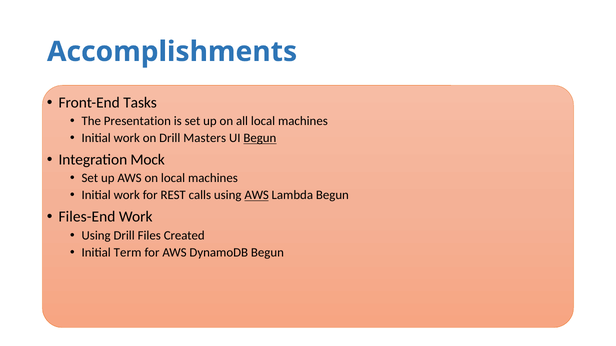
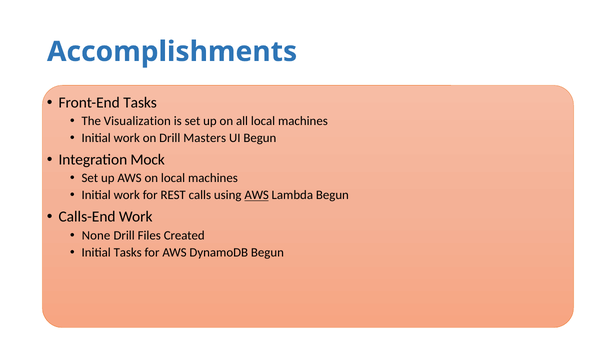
Presentation: Presentation -> Visualization (137, 121)
Begun underline: present -> none (260, 138)
Files-End: Files-End -> Calls-End (87, 217)
Using: Using -> None (96, 236)
Initial Term: Term -> Tasks (128, 253)
